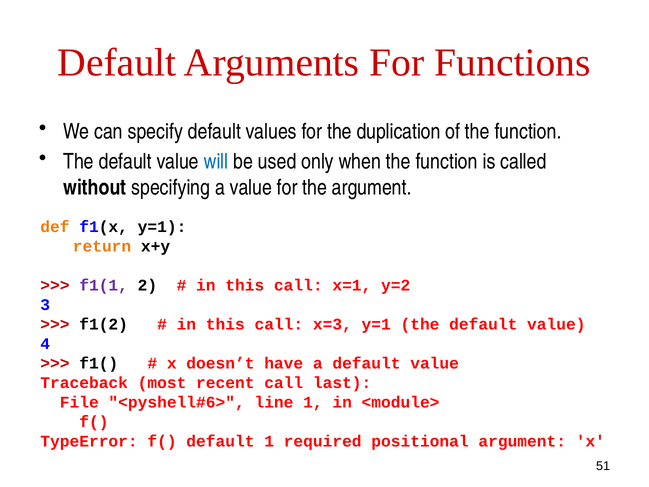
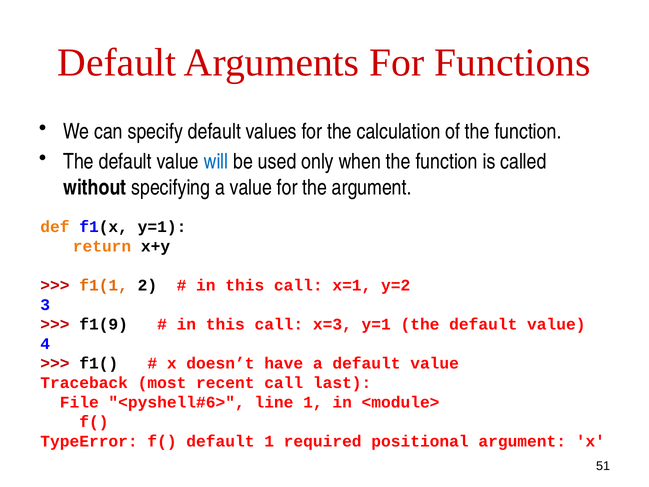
duplication: duplication -> calculation (399, 131)
f1(1 colour: purple -> orange (104, 285)
f1(2: f1(2 -> f1(9 (104, 324)
